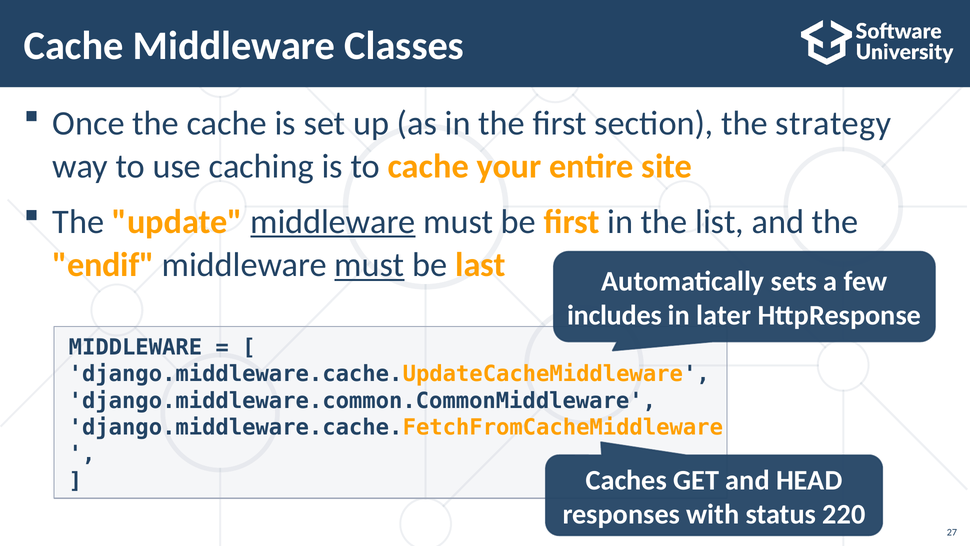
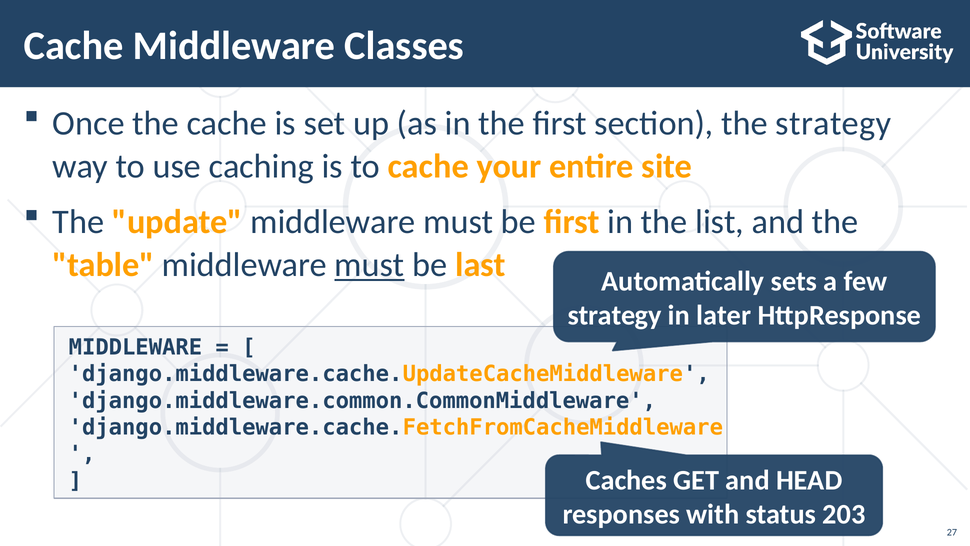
middleware underline: present -> none (333, 222)
endif: endif -> table (103, 265)
includes: includes -> strategy (615, 315)
220: 220 -> 203 (844, 514)
